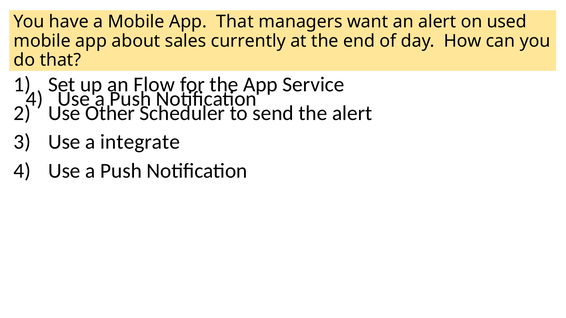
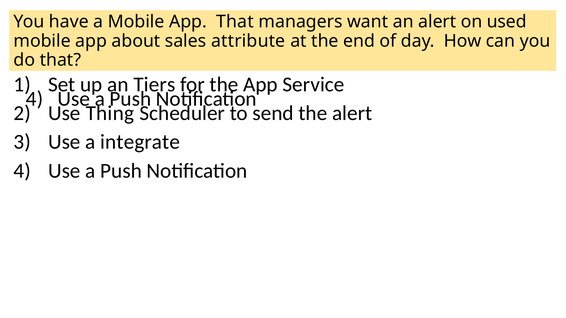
currently: currently -> attribute (248, 41)
Flow: Flow -> Tiers (154, 84)
Other: Other -> Thing (110, 113)
